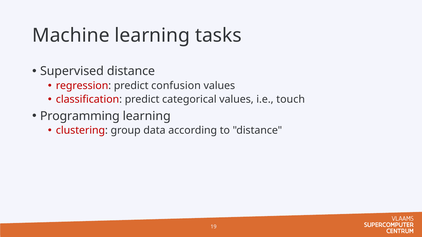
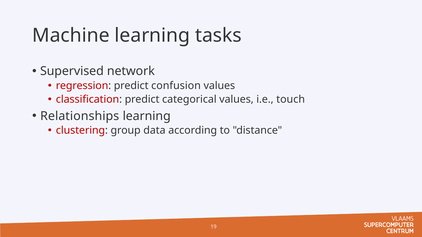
Supervised distance: distance -> network (131, 71)
Programming: Programming -> Relationships (80, 116)
